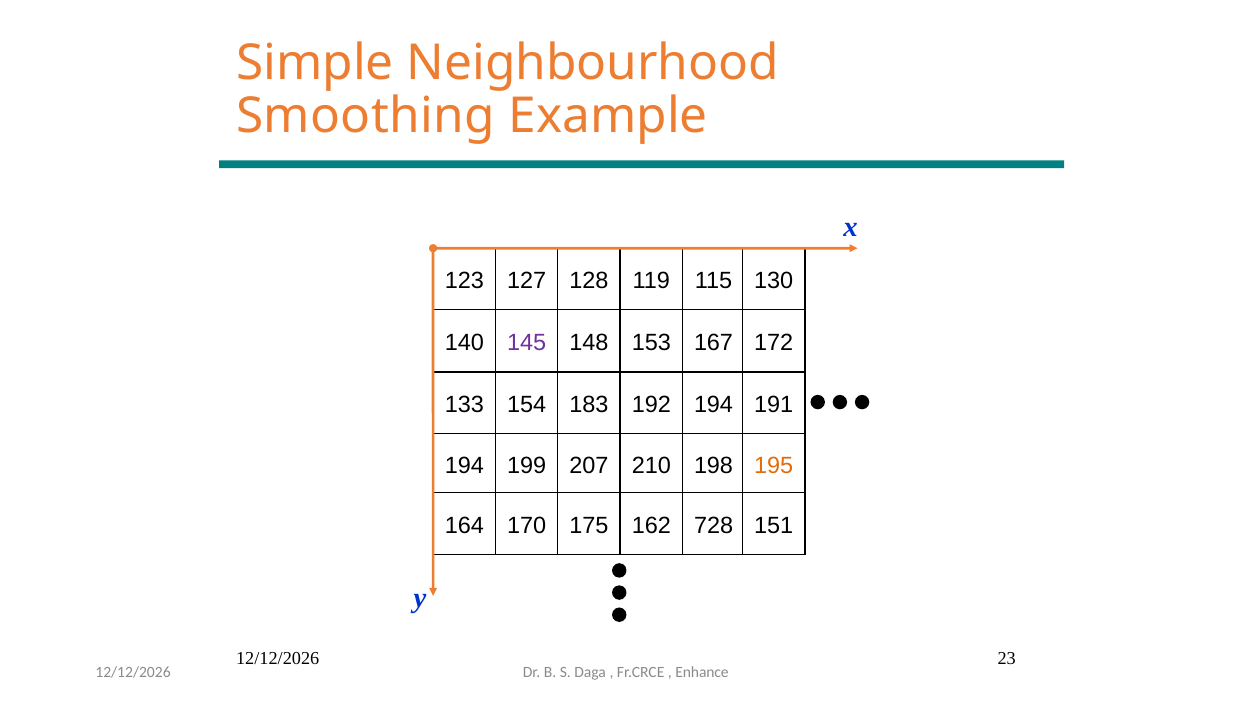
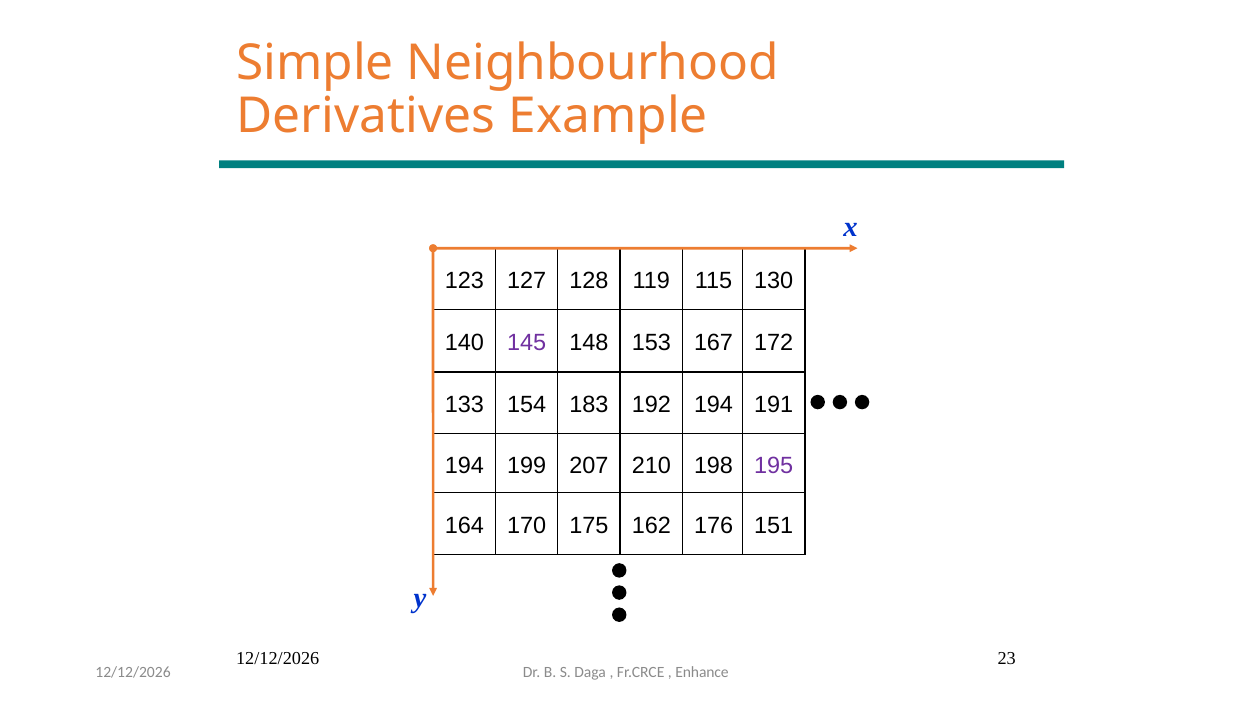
Smoothing: Smoothing -> Derivatives (366, 116)
195 colour: orange -> purple (774, 466)
728: 728 -> 176 (714, 525)
